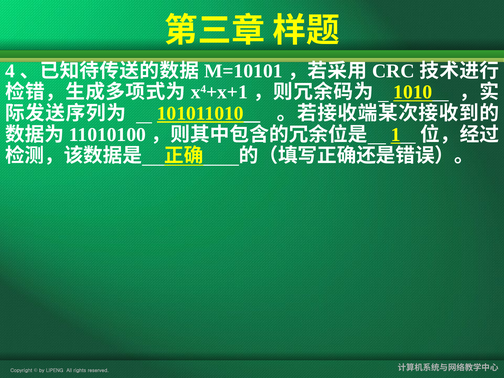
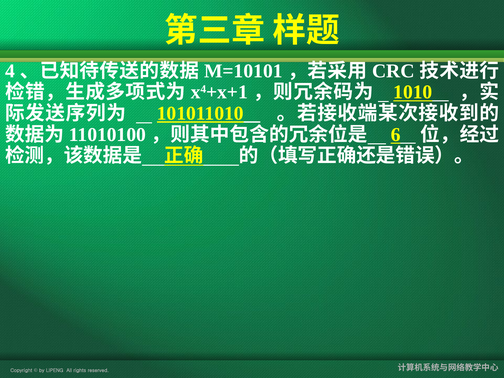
1: 1 -> 6 (396, 135)
